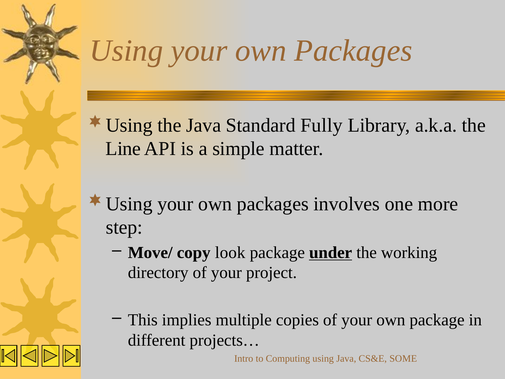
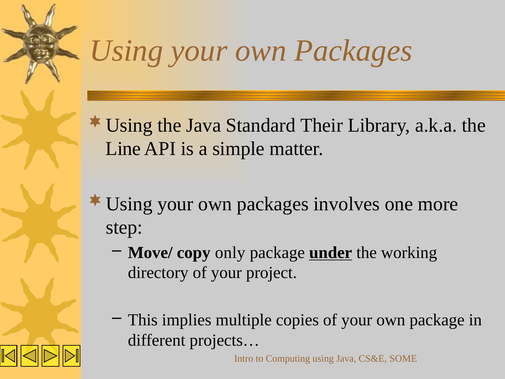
Fully: Fully -> Their (322, 125)
look: look -> only (230, 252)
